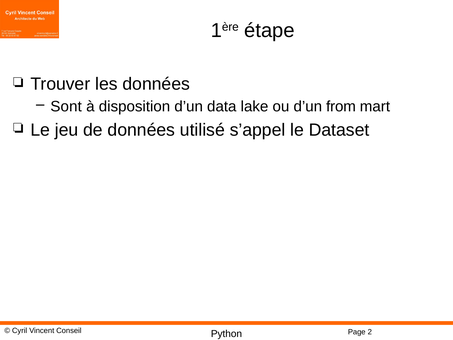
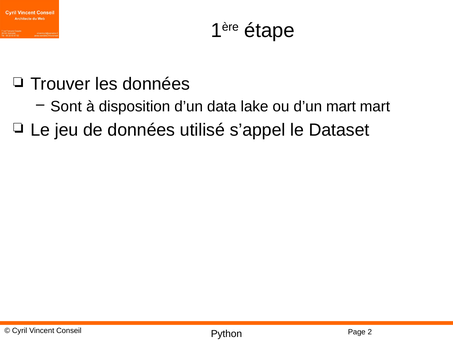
d’un from: from -> mart (341, 107)
